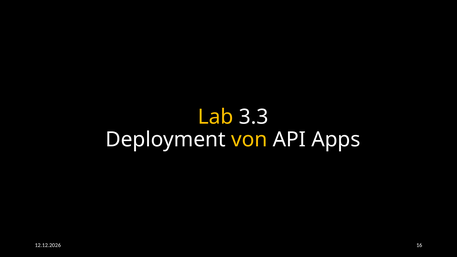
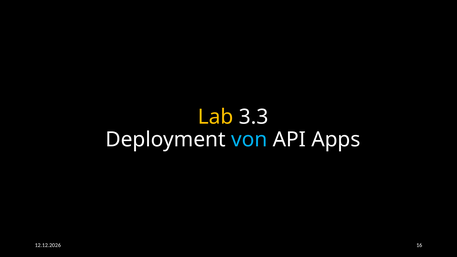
von colour: yellow -> light blue (249, 140)
